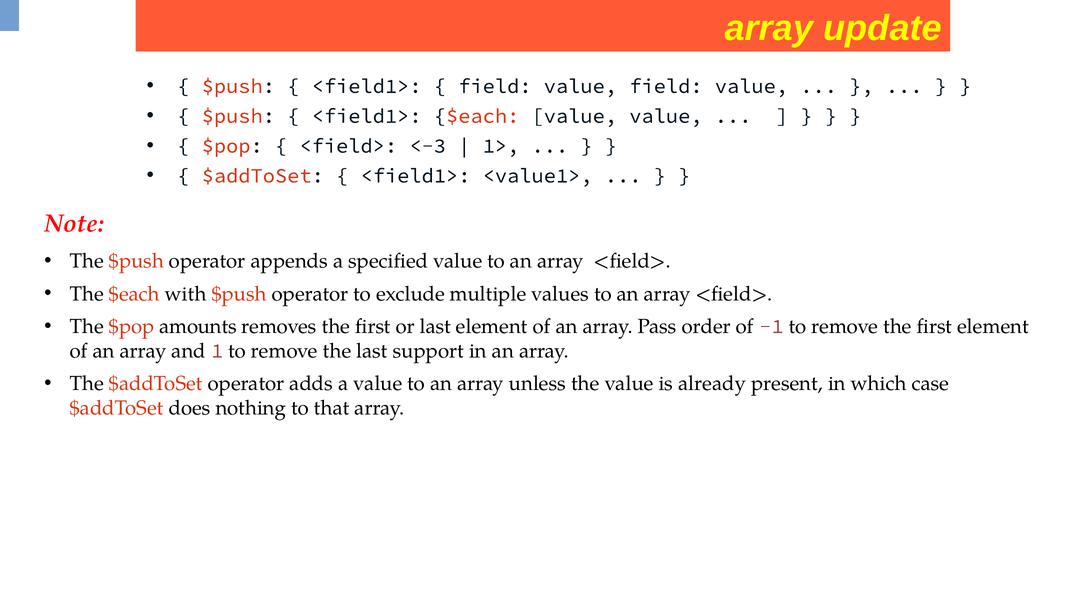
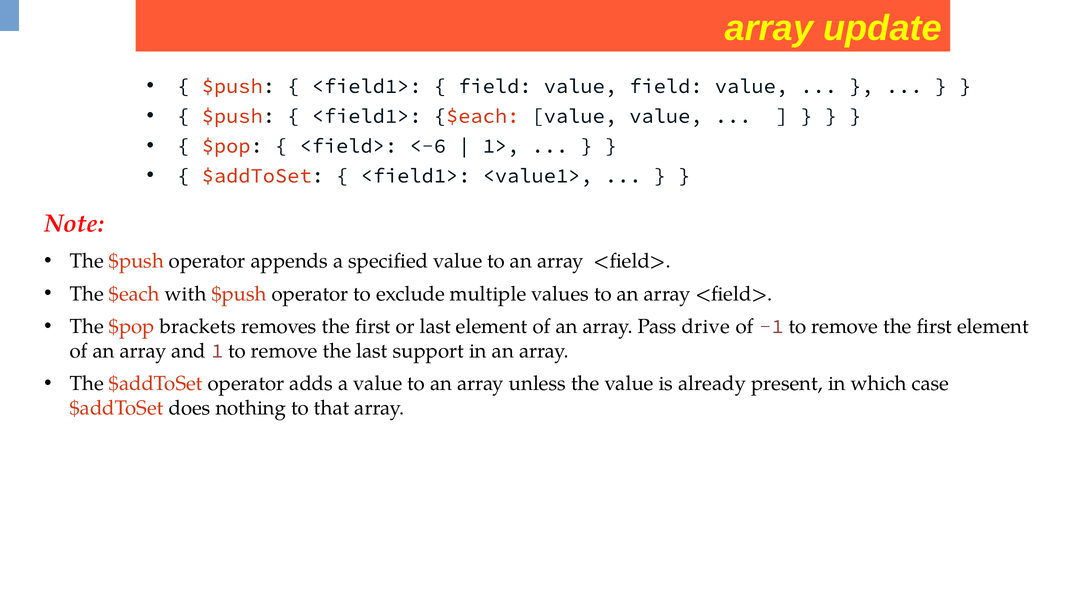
<-3: <-3 -> <-6 (428, 146)
amounts: amounts -> brackets (198, 326)
order: order -> drive (706, 326)
